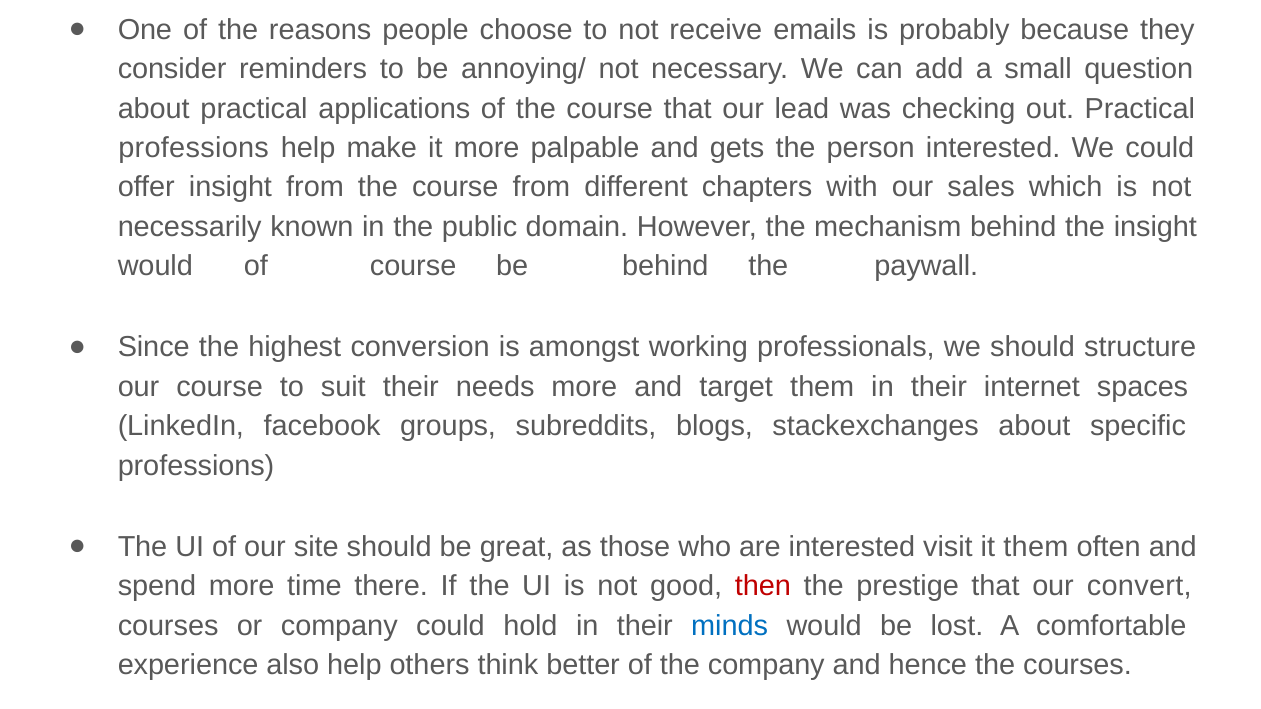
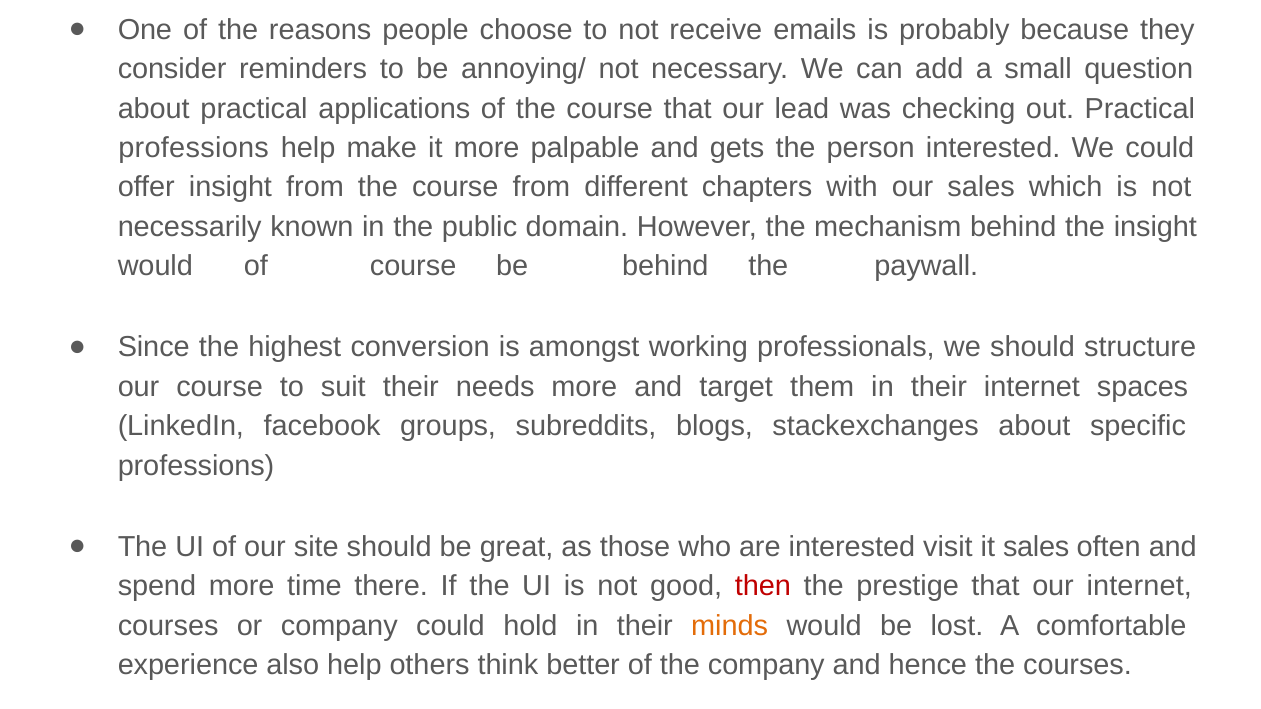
it them: them -> sales (1036, 547)
our convert: convert -> internet (1139, 587)
minds colour: blue -> orange (730, 626)
